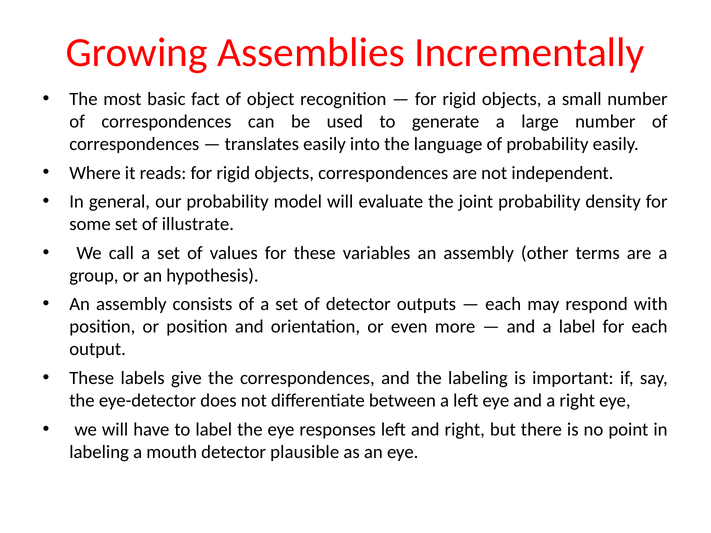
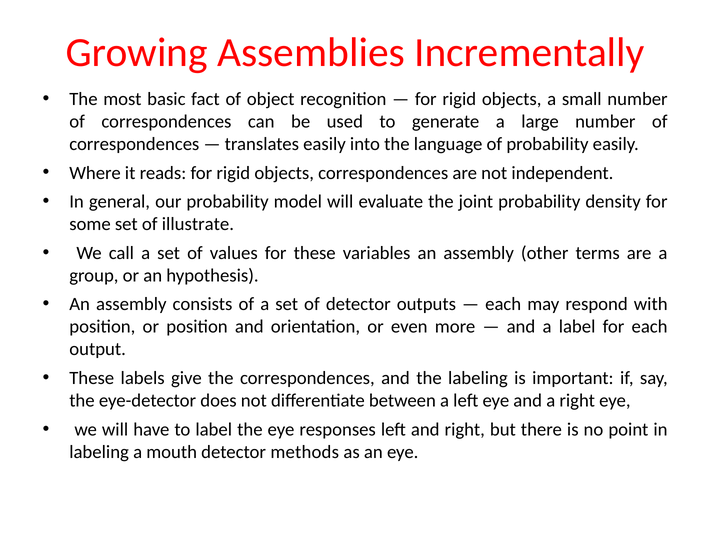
plausible: plausible -> methods (305, 452)
